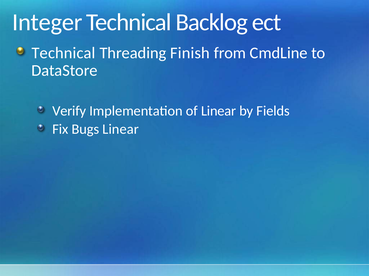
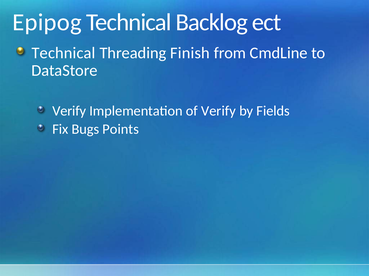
Integer: Integer -> Epipog (47, 22)
of Linear: Linear -> Verify (218, 111)
Bugs Linear: Linear -> Points (121, 130)
